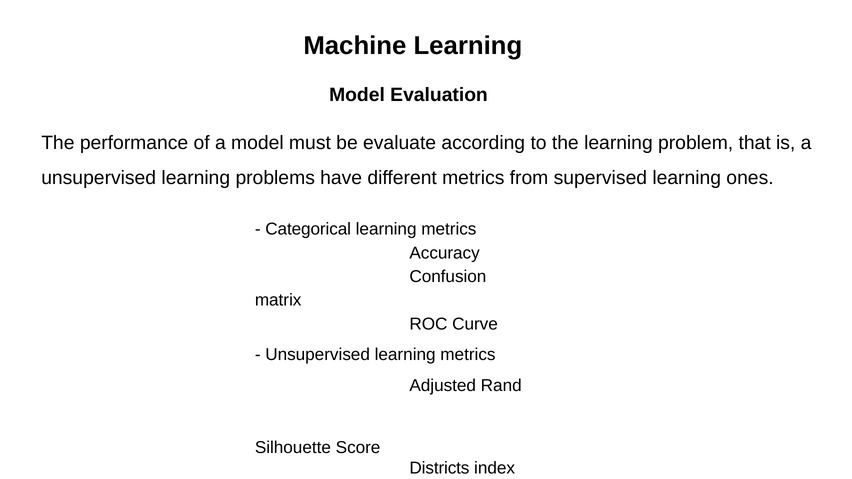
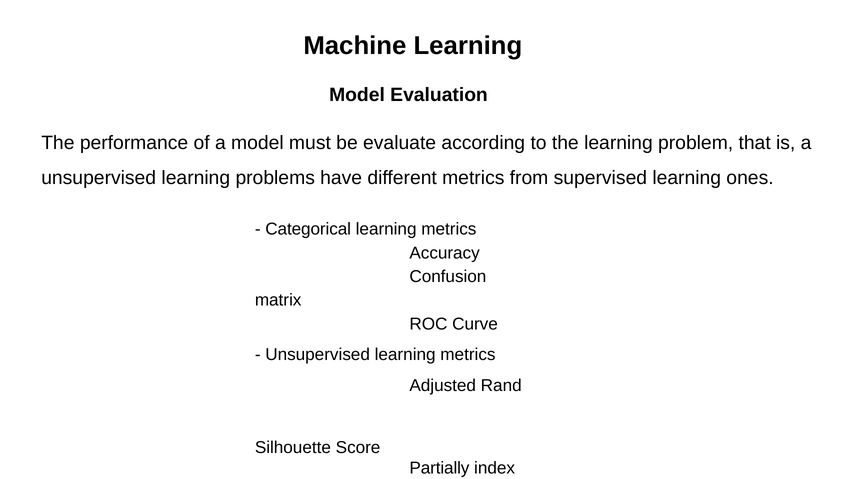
Districts: Districts -> Partially (439, 468)
